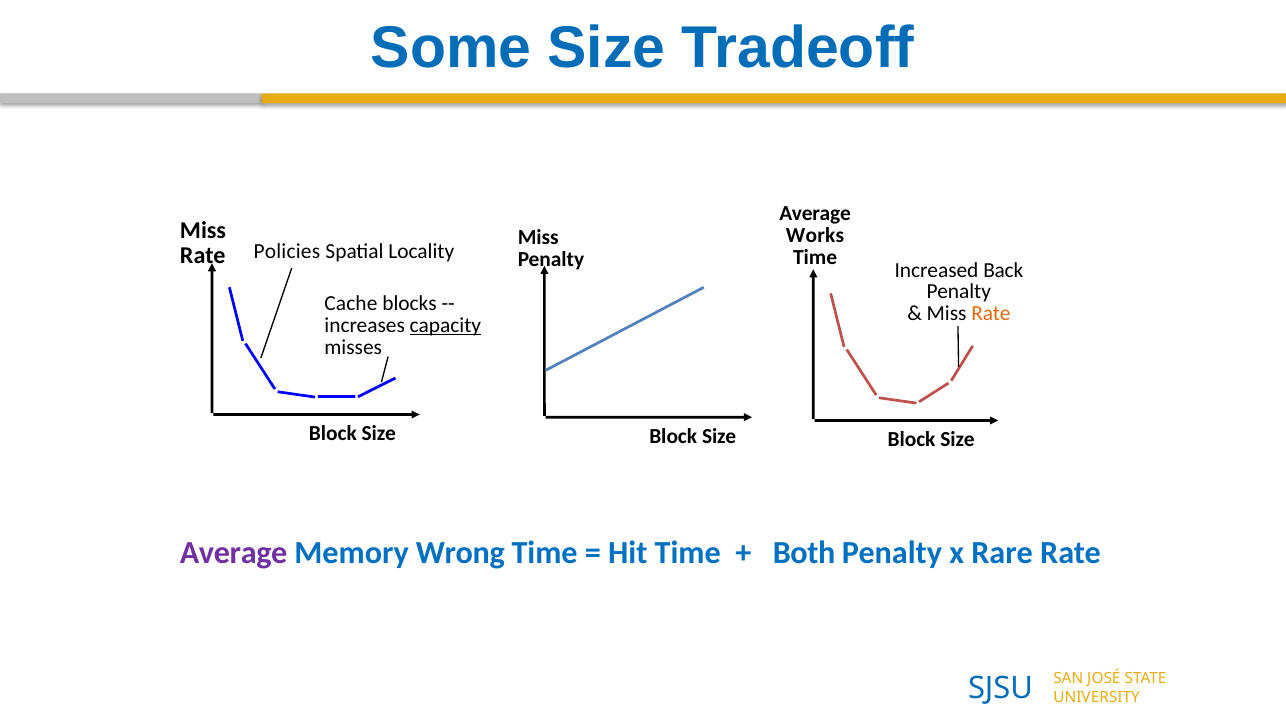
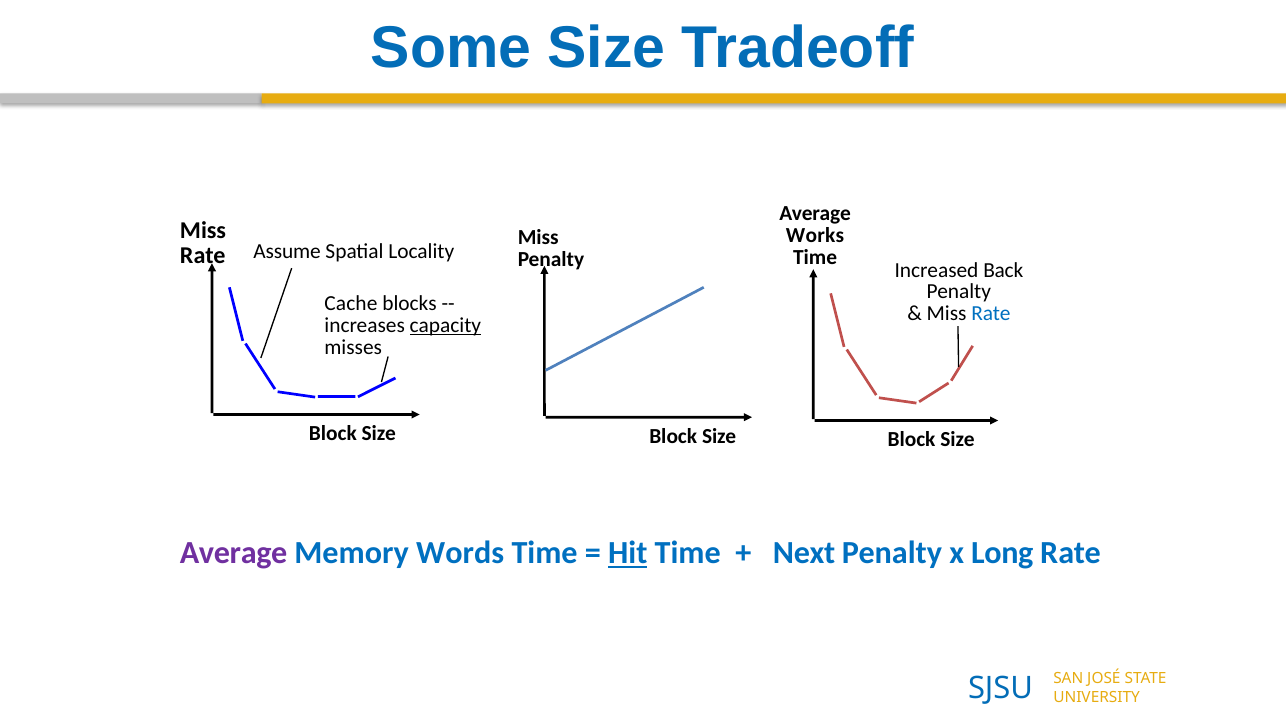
Policies: Policies -> Assume (287, 252)
Rate colour: orange -> blue (991, 314)
Wrong: Wrong -> Words (460, 553)
Hit underline: none -> present (628, 553)
Both: Both -> Next (804, 553)
Rare: Rare -> Long (1002, 553)
